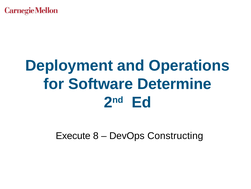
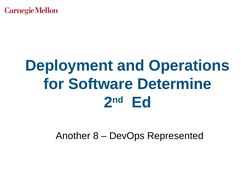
Execute: Execute -> Another (73, 135)
Constructing: Constructing -> Represented (175, 135)
